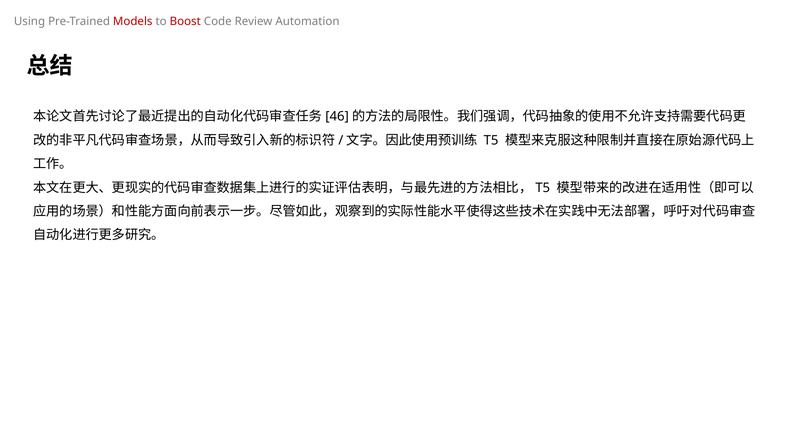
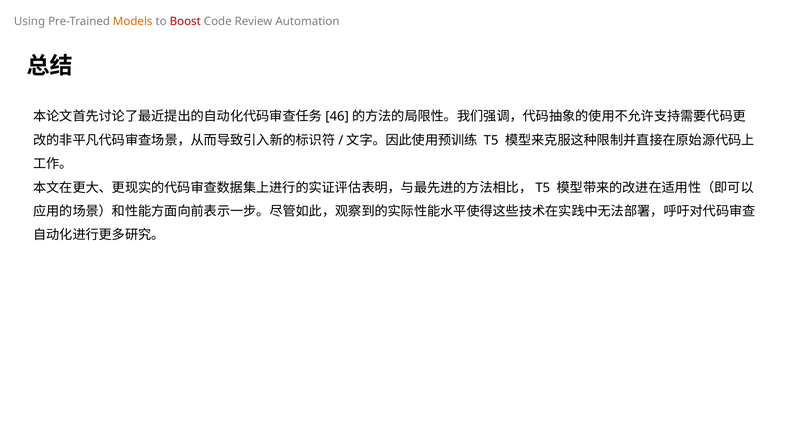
Models colour: red -> orange (133, 21)
